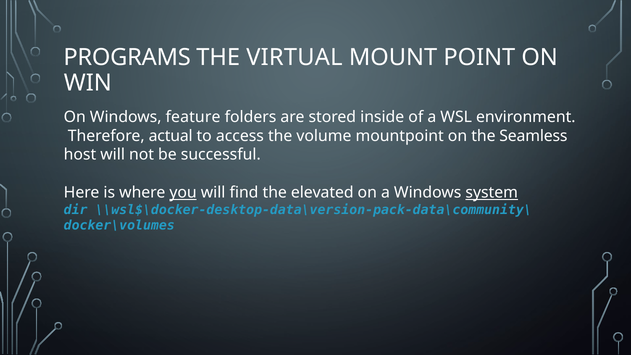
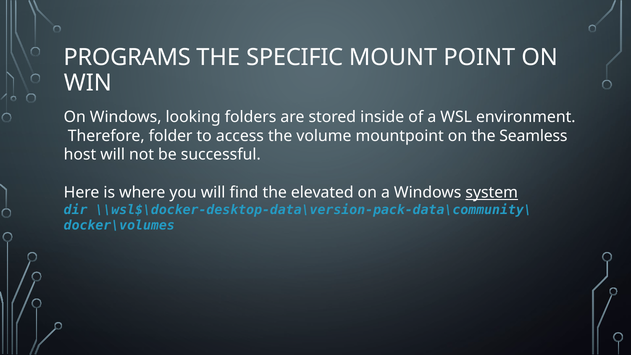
VIRTUAL: VIRTUAL -> SPECIFIC (295, 57)
feature: feature -> looking (193, 117)
actual: actual -> folder (171, 136)
you underline: present -> none (183, 193)
